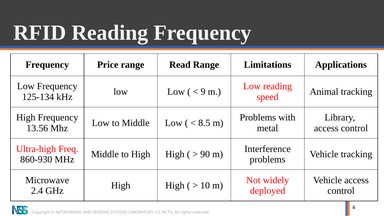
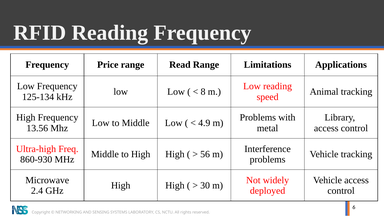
9: 9 -> 8 (203, 92)
8.5: 8.5 -> 4.9 (204, 123)
90: 90 -> 56 (205, 154)
10: 10 -> 30 (205, 185)
